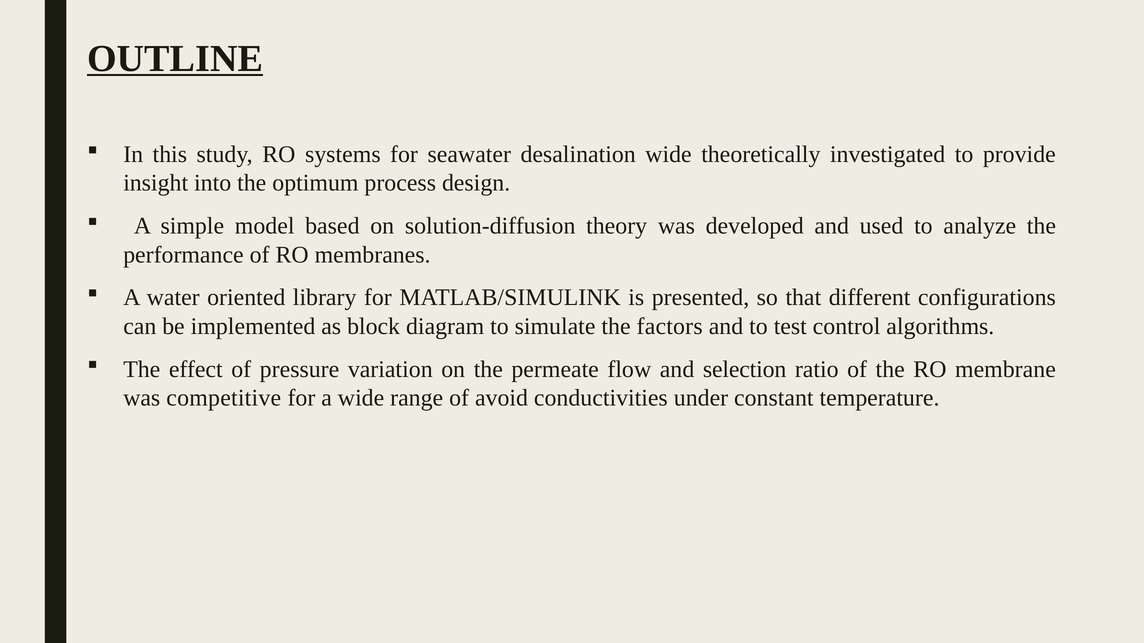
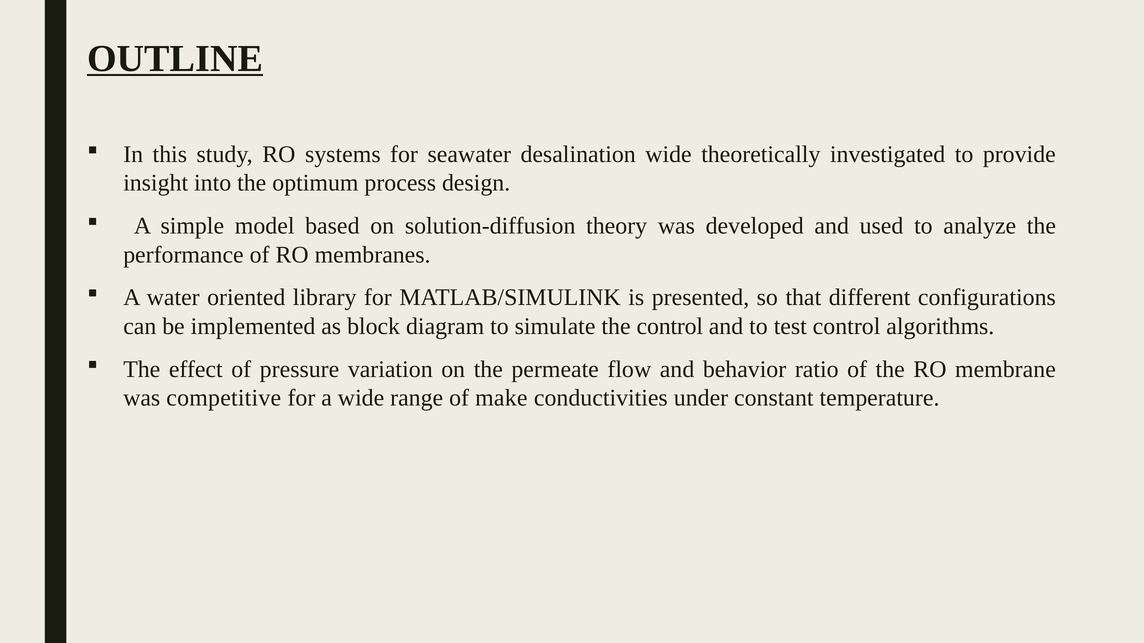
the factors: factors -> control (670, 326)
selection: selection -> behavior (745, 369)
avoid: avoid -> make (501, 398)
